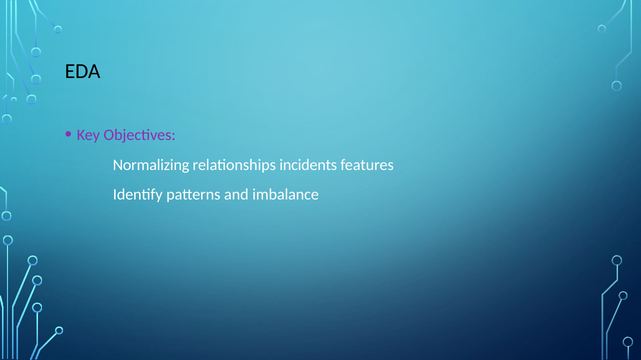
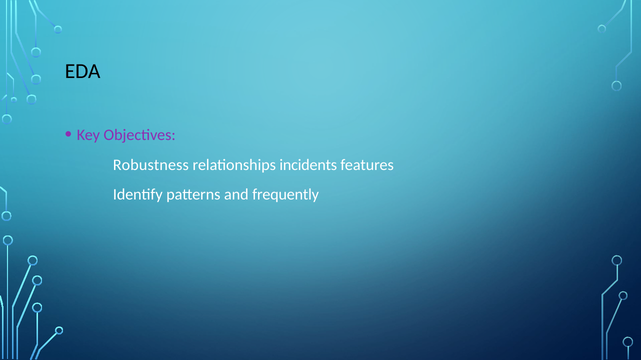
Normalizing: Normalizing -> Robustness (151, 165)
imbalance: imbalance -> frequently (286, 195)
